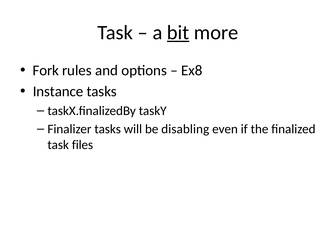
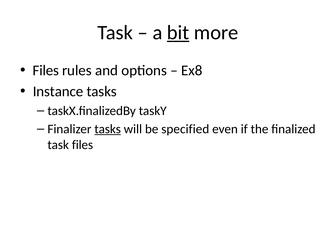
Fork: Fork -> Files (46, 70)
tasks underline: none -> present (108, 129)
disabling: disabling -> specified (185, 129)
